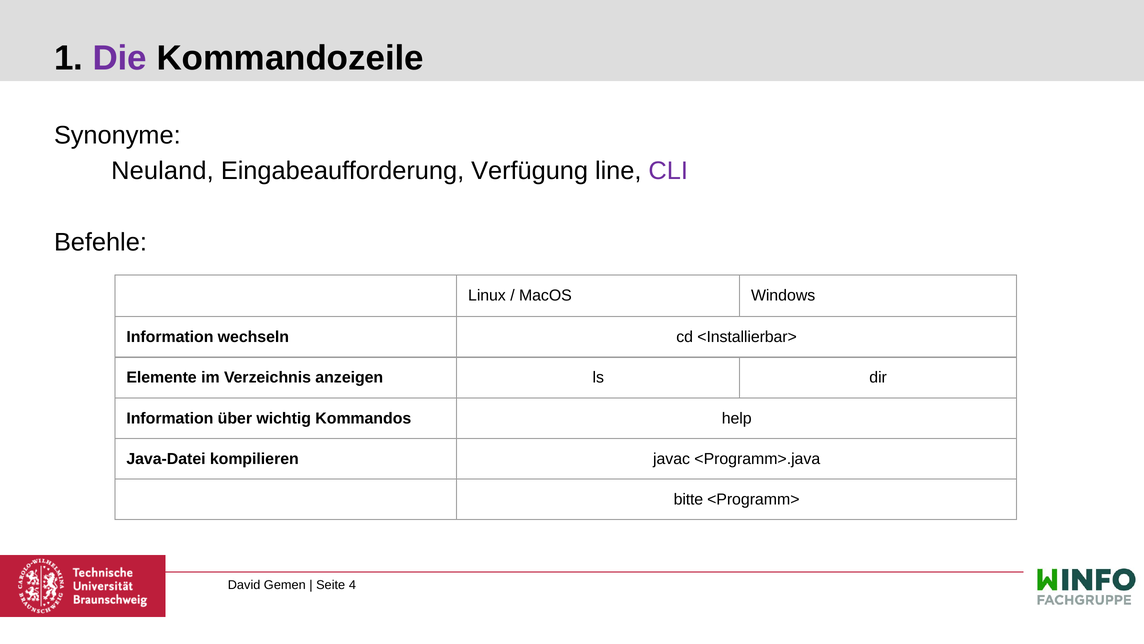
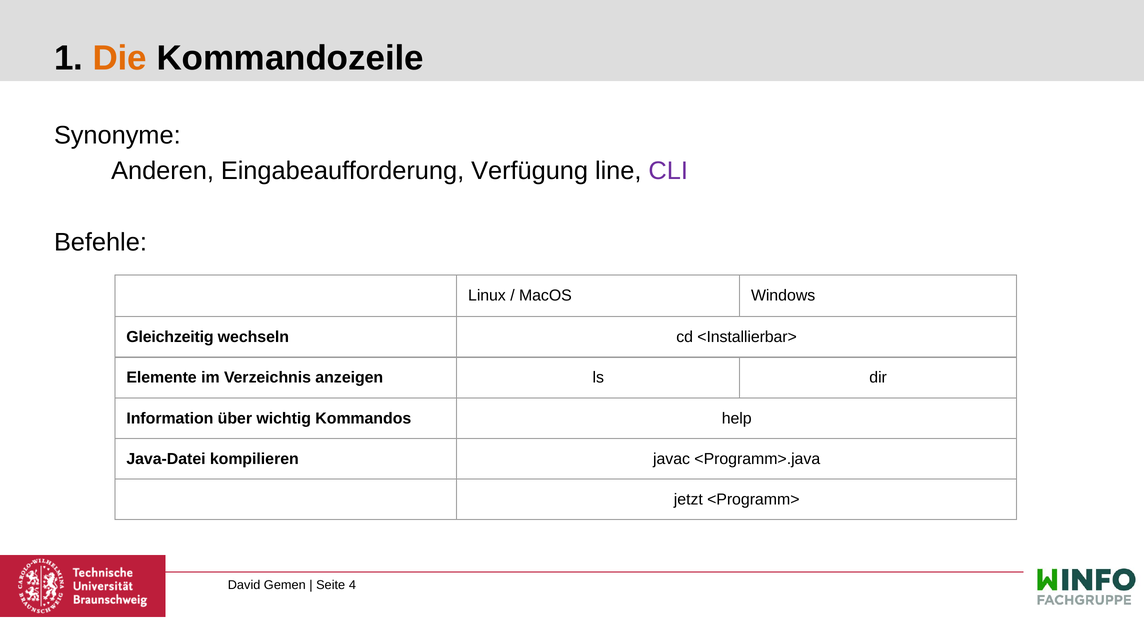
Die colour: purple -> orange (120, 58)
Neuland: Neuland -> Anderen (163, 171)
Information: Information -> Gleichzeitig (170, 337)
bitte: bitte -> jetzt (688, 499)
